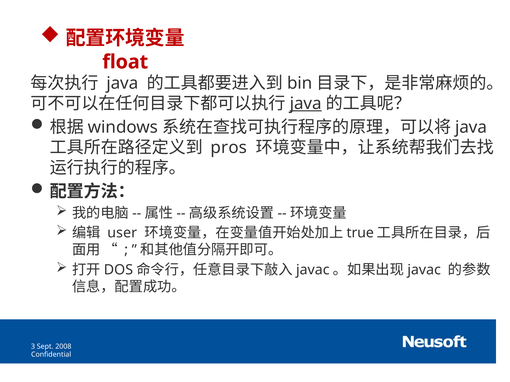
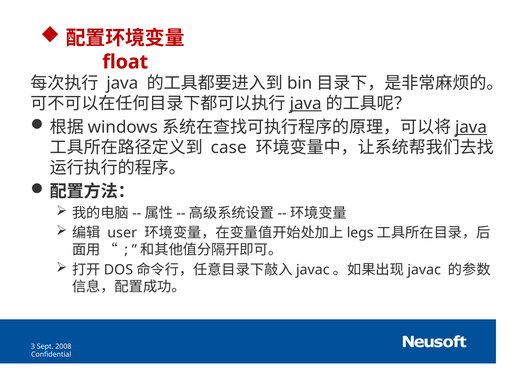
java underline: none -> present (471, 127)
pros: pros -> case (229, 148)
true: true -> legs (360, 233)
